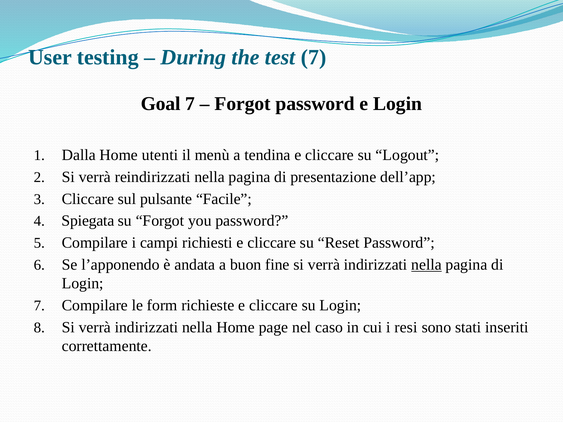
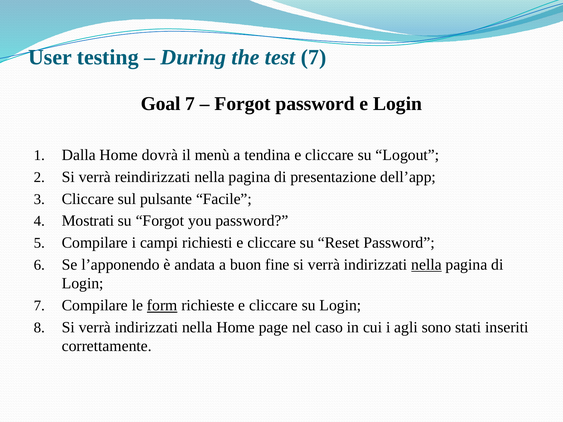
utenti: utenti -> dovrà (160, 155)
Spiegata: Spiegata -> Mostrati (88, 221)
form underline: none -> present (162, 306)
resi: resi -> agli (406, 327)
